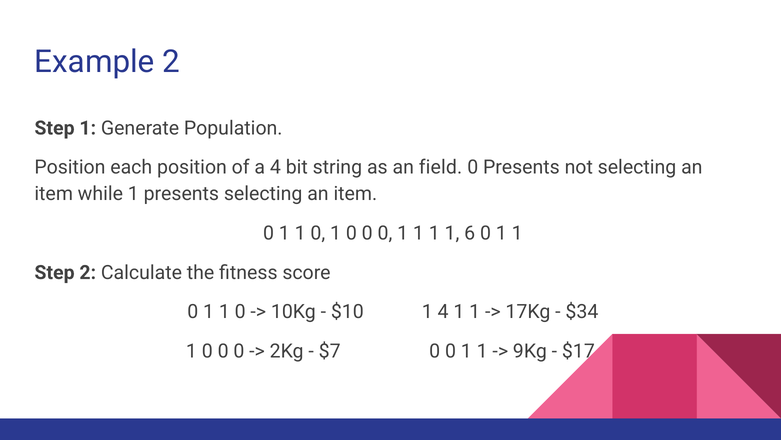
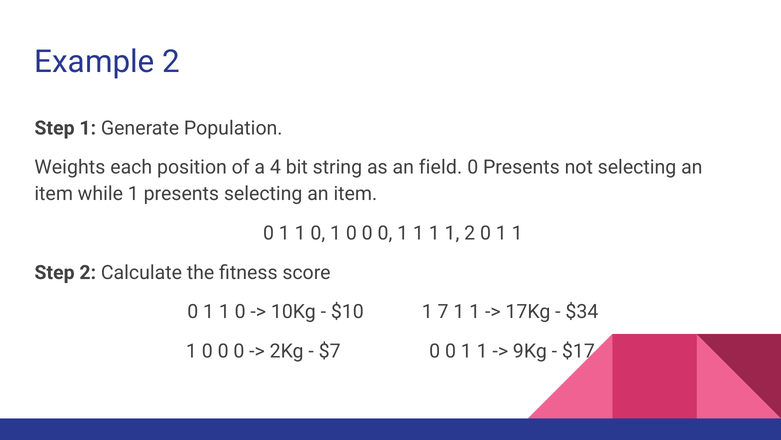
Position: Position -> Weights (70, 167)
1 6: 6 -> 2 (470, 233)
1 4: 4 -> 7 (443, 312)
